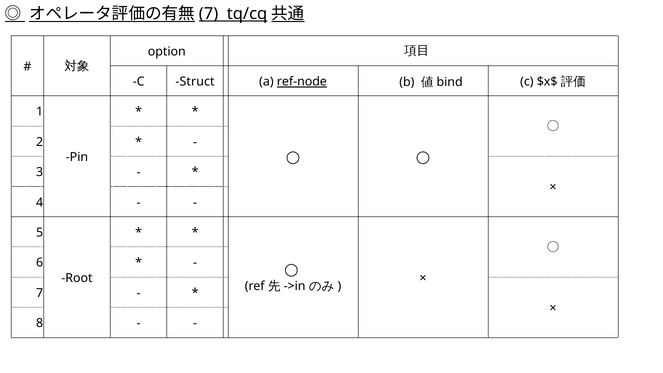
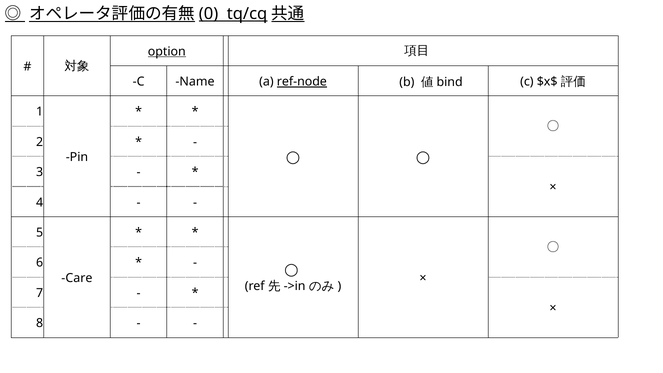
7: 7 -> 0 (209, 14)
option underline: none -> present (167, 51)
Struct: Struct -> Name (195, 82)
Root: Root -> Care (77, 278)
